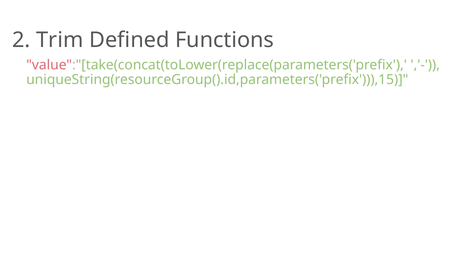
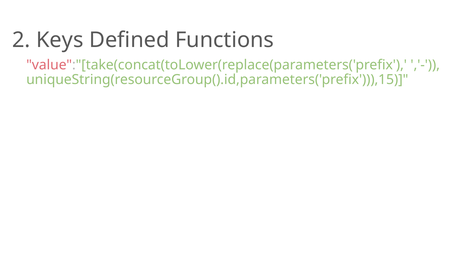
Trim: Trim -> Keys (60, 40)
